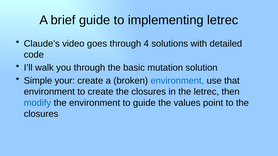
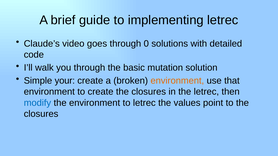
4: 4 -> 0 (146, 44)
environment colour: blue -> orange (177, 81)
to guide: guide -> letrec (144, 103)
